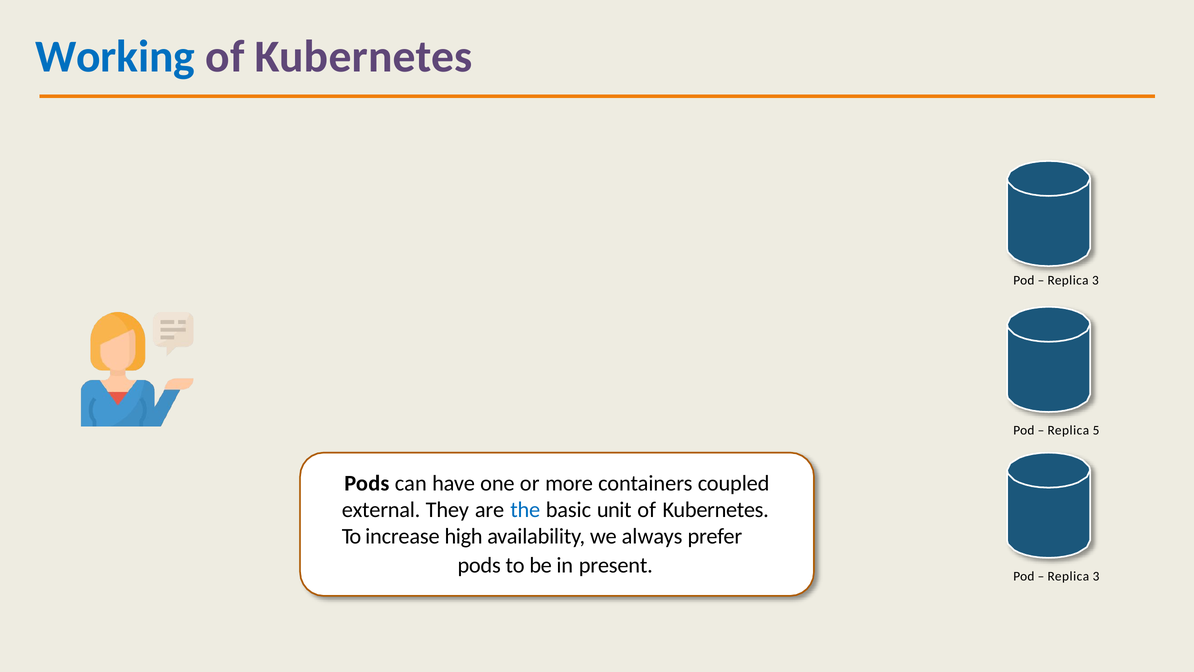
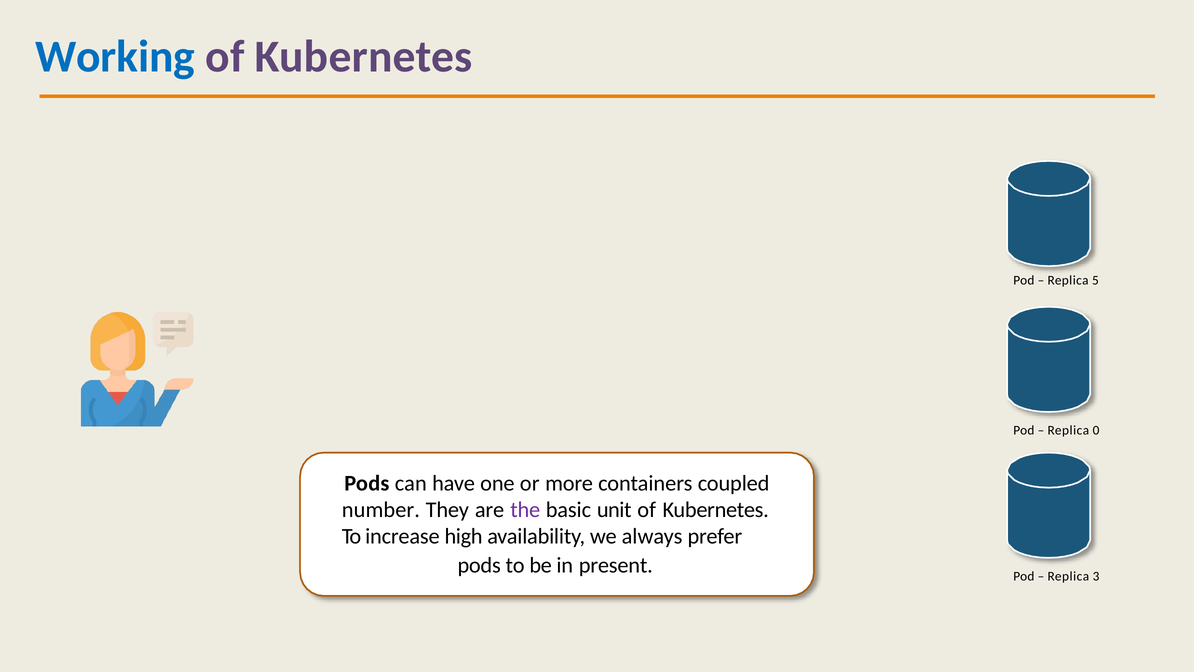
3: 3 -> 5 (1095, 280)
5: 5 -> 0 (1096, 430)
external: external -> number (381, 510)
the colour: blue -> purple (525, 510)
